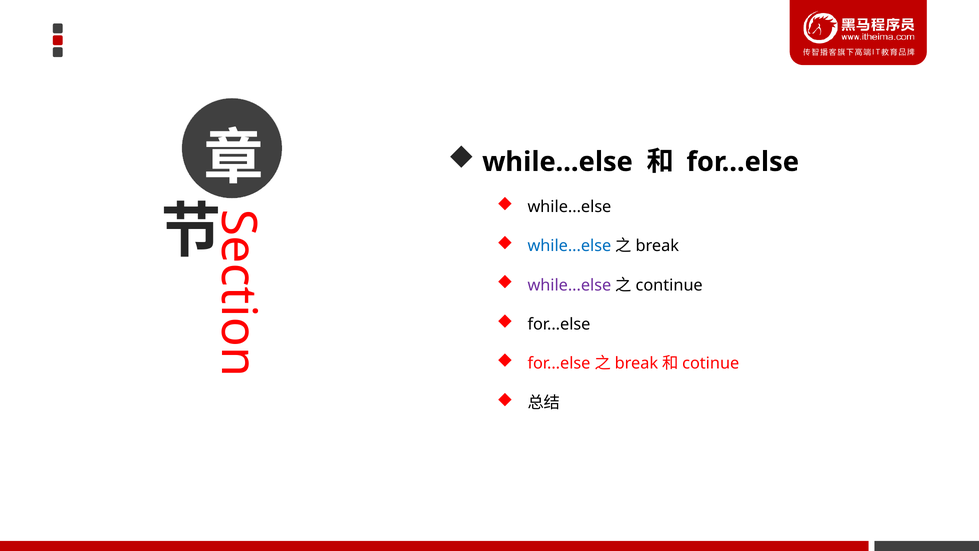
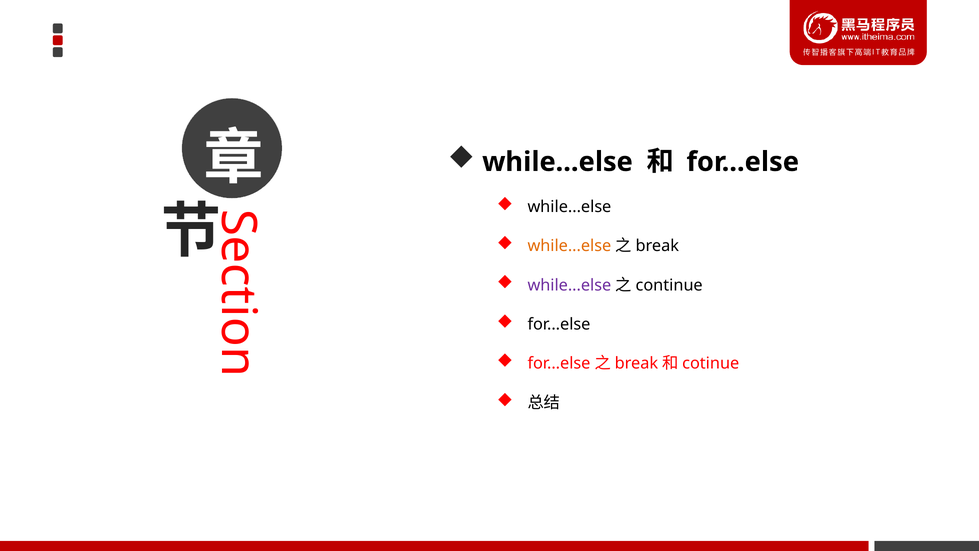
while...else colour: blue -> orange (569, 246)
